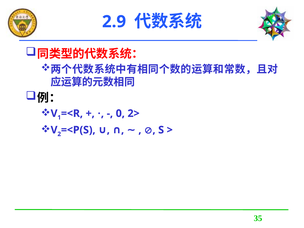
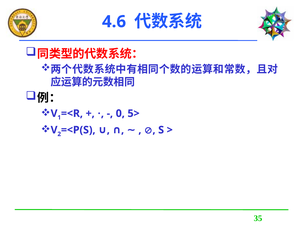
2.9: 2.9 -> 4.6 (114, 22)
2>: 2> -> 5> (134, 113)
